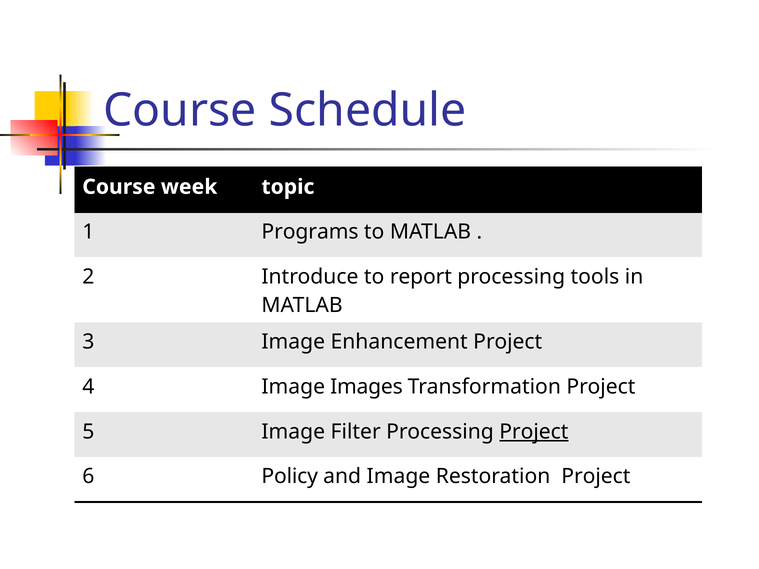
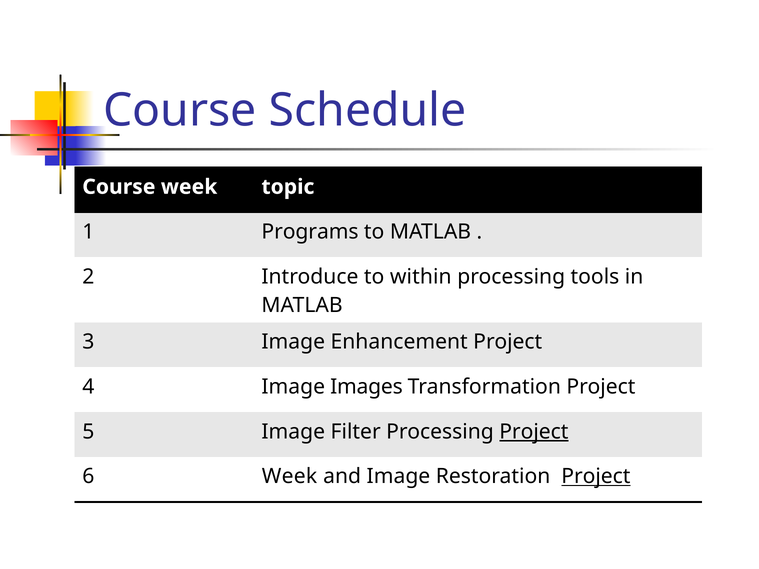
report: report -> within (421, 277)
6 Policy: Policy -> Week (290, 477)
Project underline: none -> present (596, 477)
